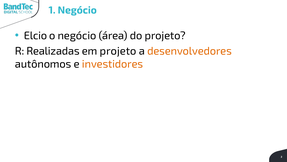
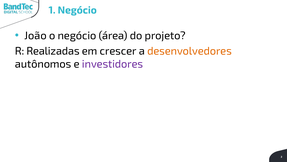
Elcio: Elcio -> João (35, 36)
em projeto: projeto -> crescer (118, 51)
investidores colour: orange -> purple (113, 64)
